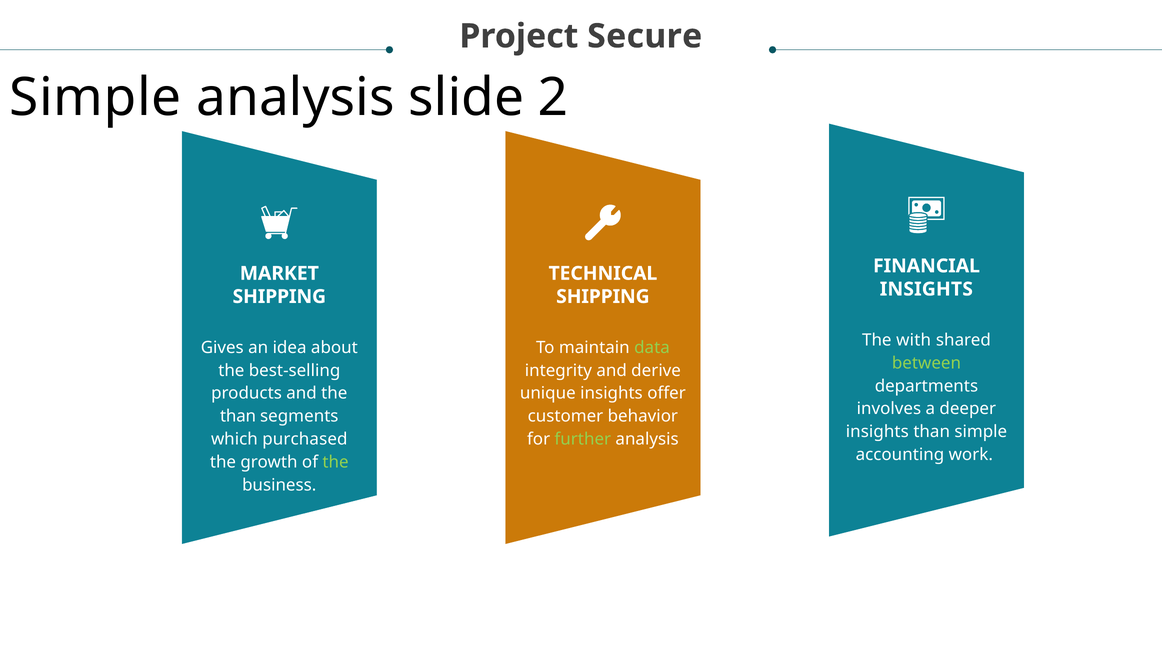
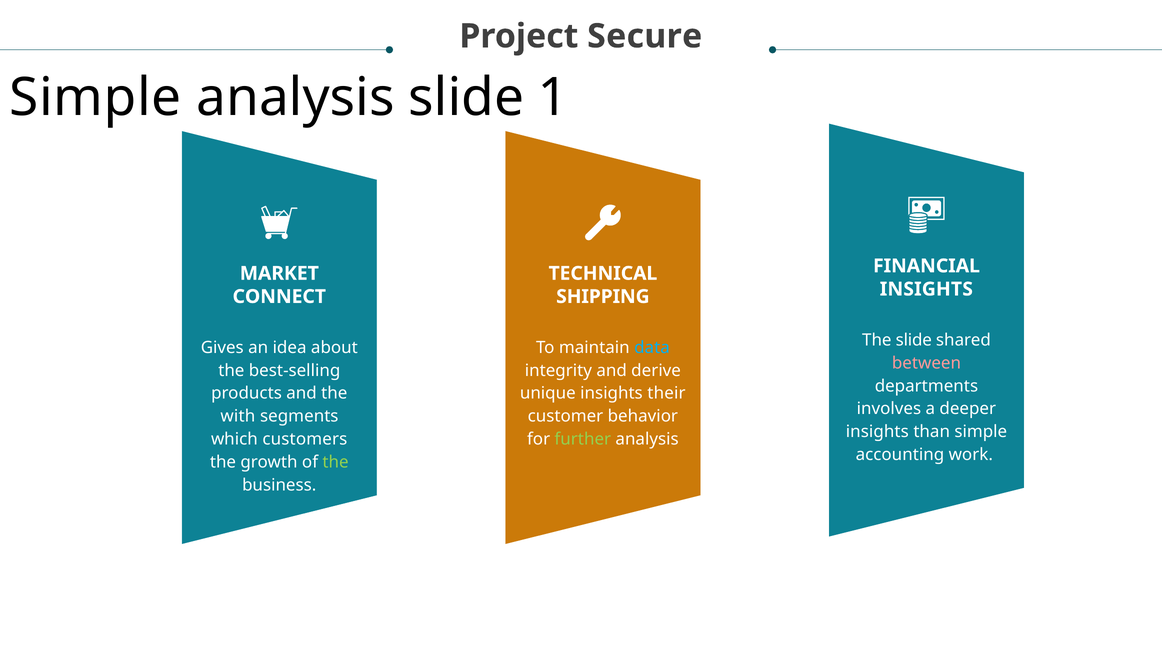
2: 2 -> 1 (553, 98)
SHIPPING: SHIPPING -> CONNECT (279, 297)
The with: with -> slide (914, 340)
data colour: light green -> light blue (652, 348)
between colour: light green -> pink (926, 363)
offer: offer -> their (666, 394)
than: than -> with (238, 417)
purchased: purchased -> customers (305, 440)
